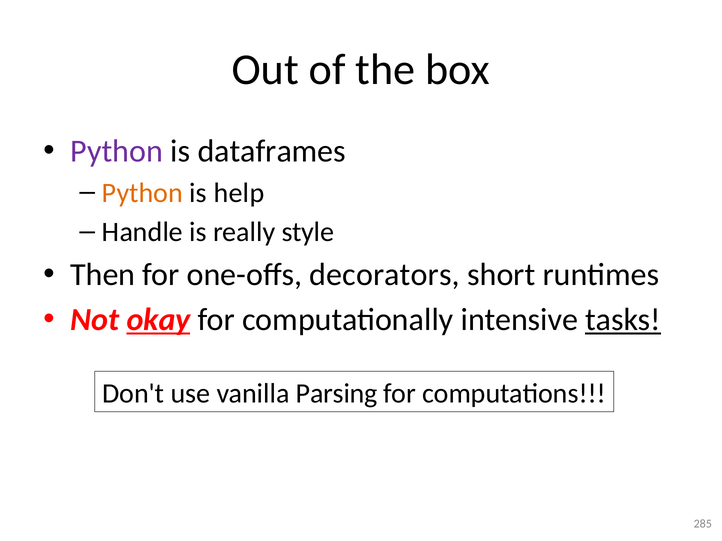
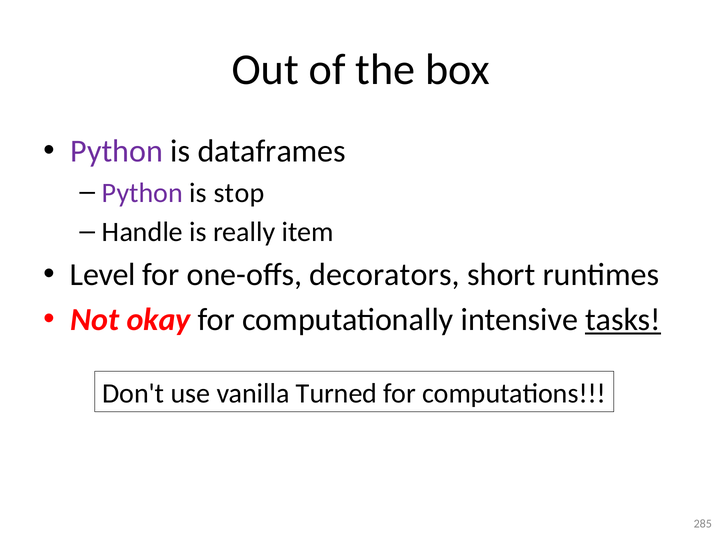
Python colour: orange -> purple (142, 193)
help: help -> stop (239, 193)
style: style -> item (308, 232)
Then: Then -> Level (103, 275)
okay underline: present -> none (159, 320)
Parsing: Parsing -> Turned (337, 394)
